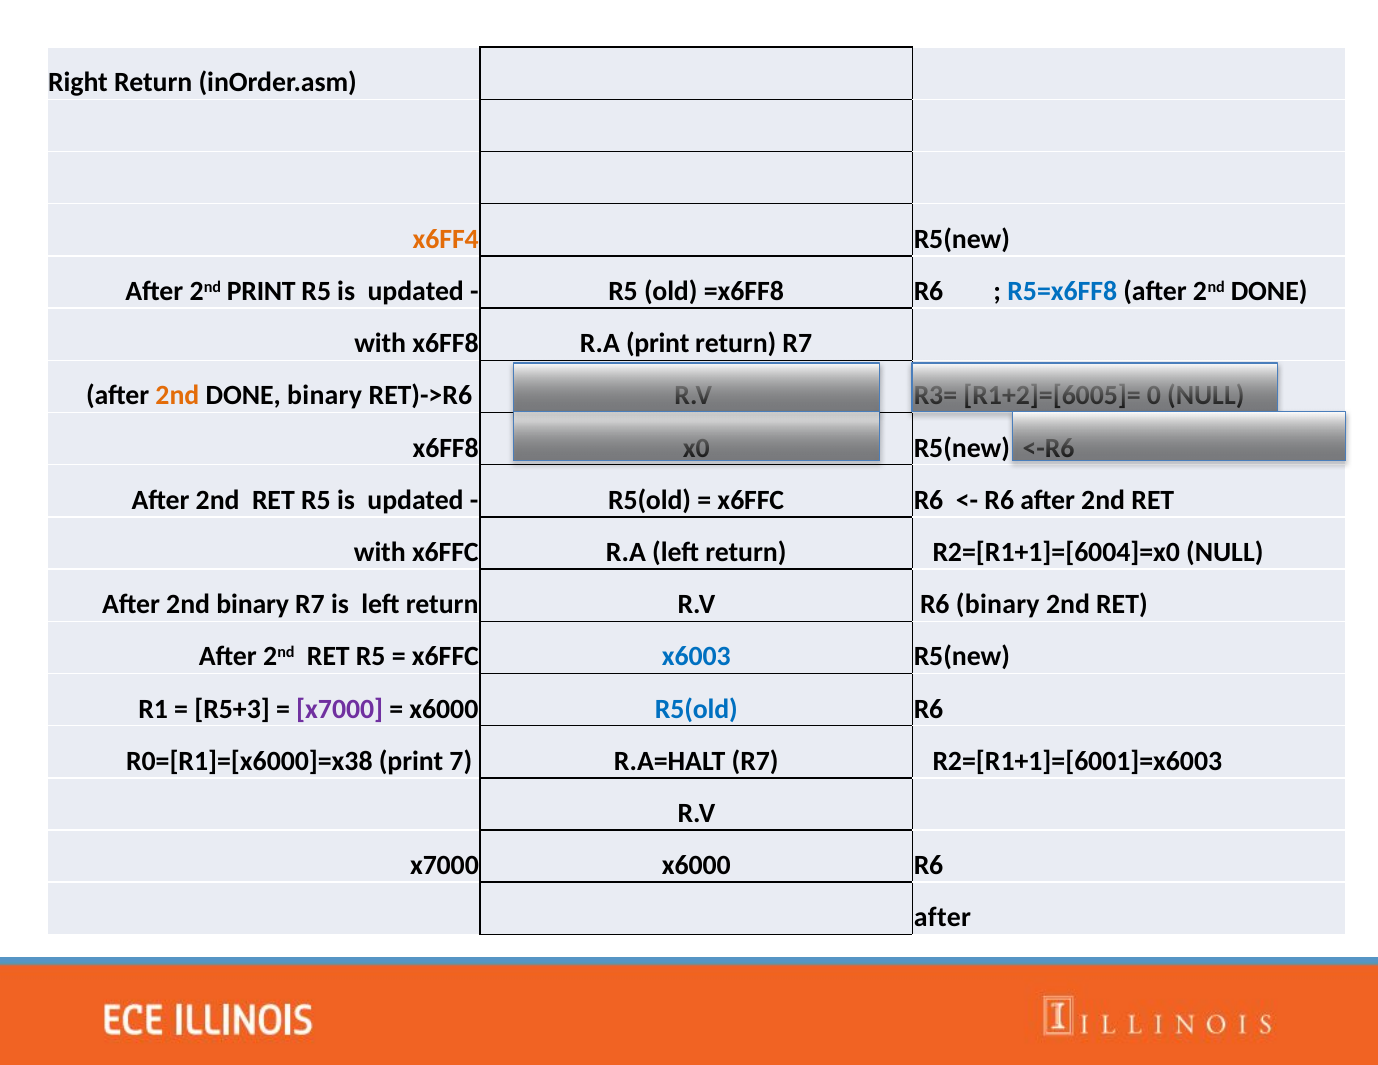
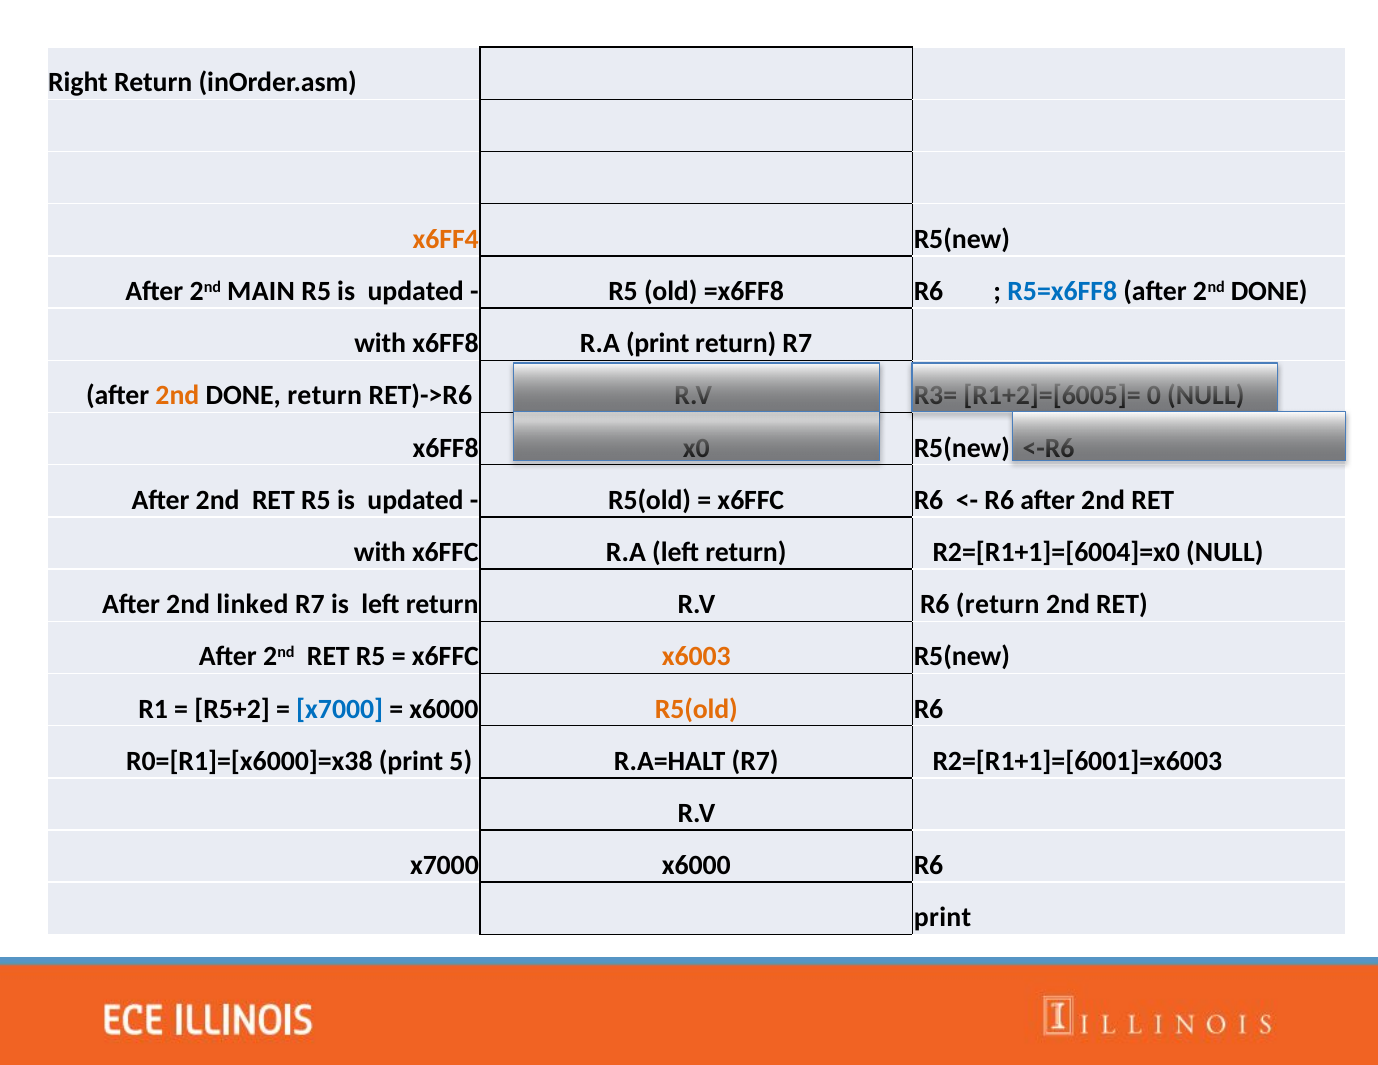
2nd PRINT: PRINT -> MAIN (261, 291)
DONE binary: binary -> return (325, 396)
2nd binary: binary -> linked (252, 604)
R6 binary: binary -> return (998, 604)
x6003 colour: blue -> orange (696, 657)
R5+3: R5+3 -> R5+2 (232, 709)
x7000 colour: purple -> blue (340, 709)
R5(old colour: blue -> orange (696, 709)
7: 7 -> 5 (461, 761)
after: after -> print (943, 918)
